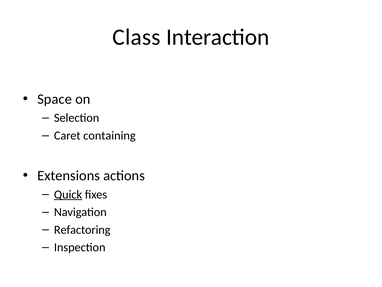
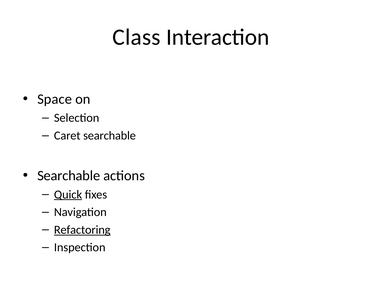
Caret containing: containing -> searchable (110, 135)
Extensions: Extensions -> Searchable (69, 175)
Refactoring underline: none -> present (82, 229)
